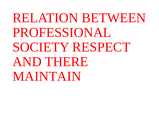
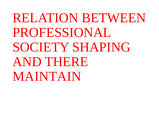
RESPECT: RESPECT -> SHAPING (101, 47)
